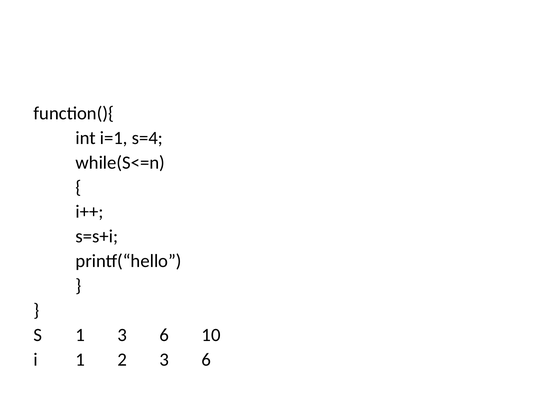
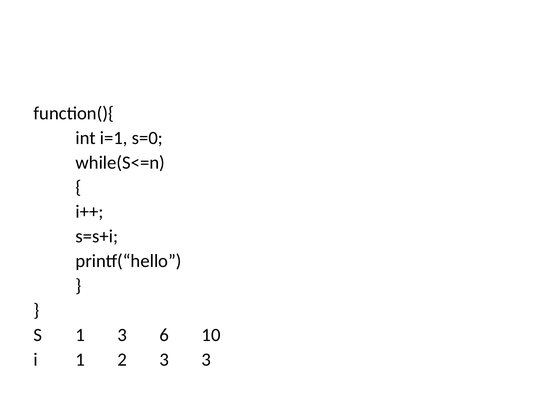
s=4: s=4 -> s=0 (147, 138)
2 3 6: 6 -> 3 (206, 360)
